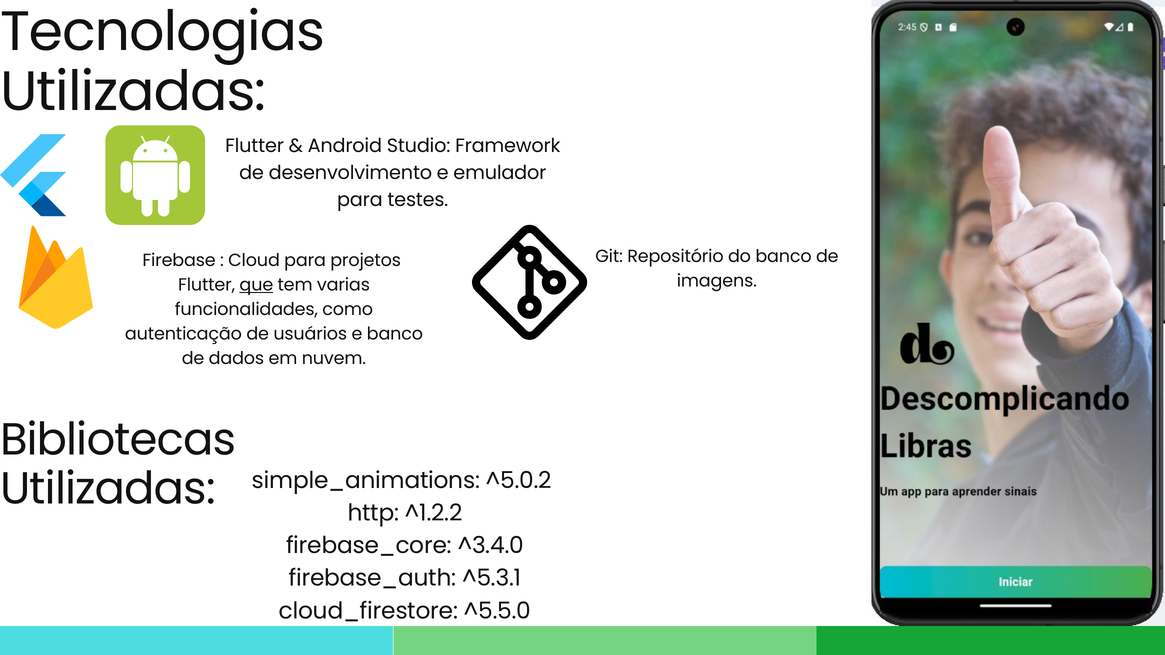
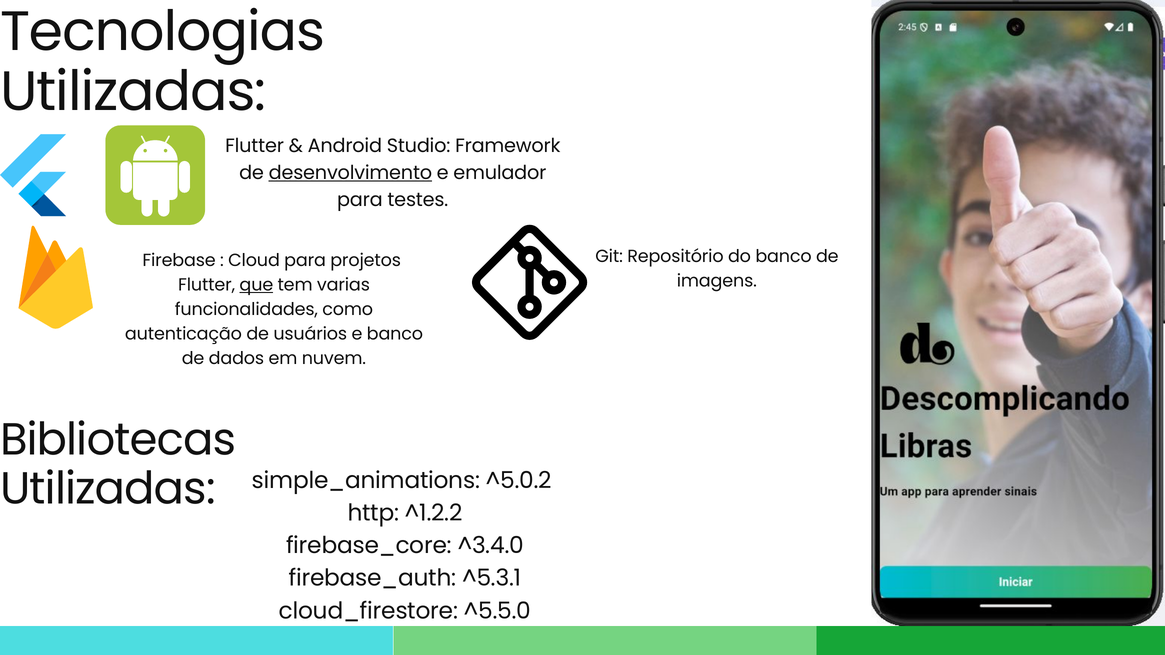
desenvolvimento underline: none -> present (350, 173)
